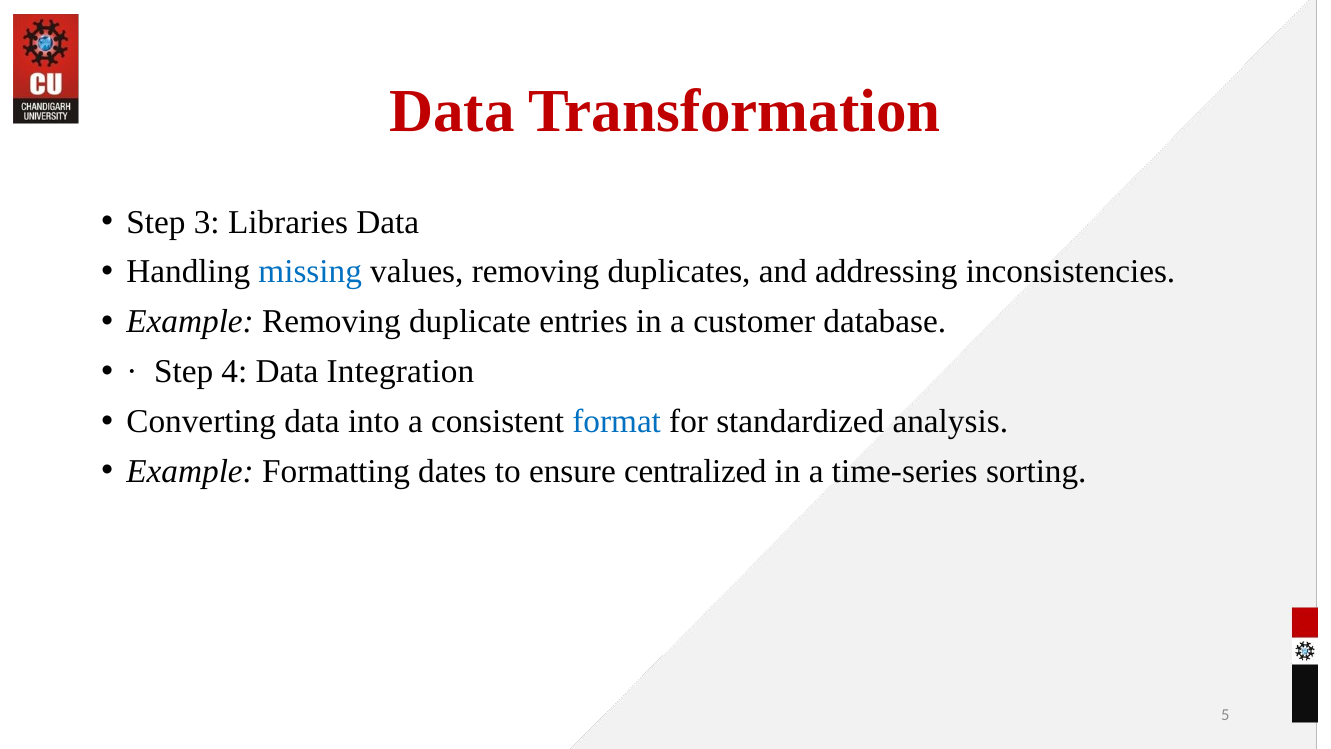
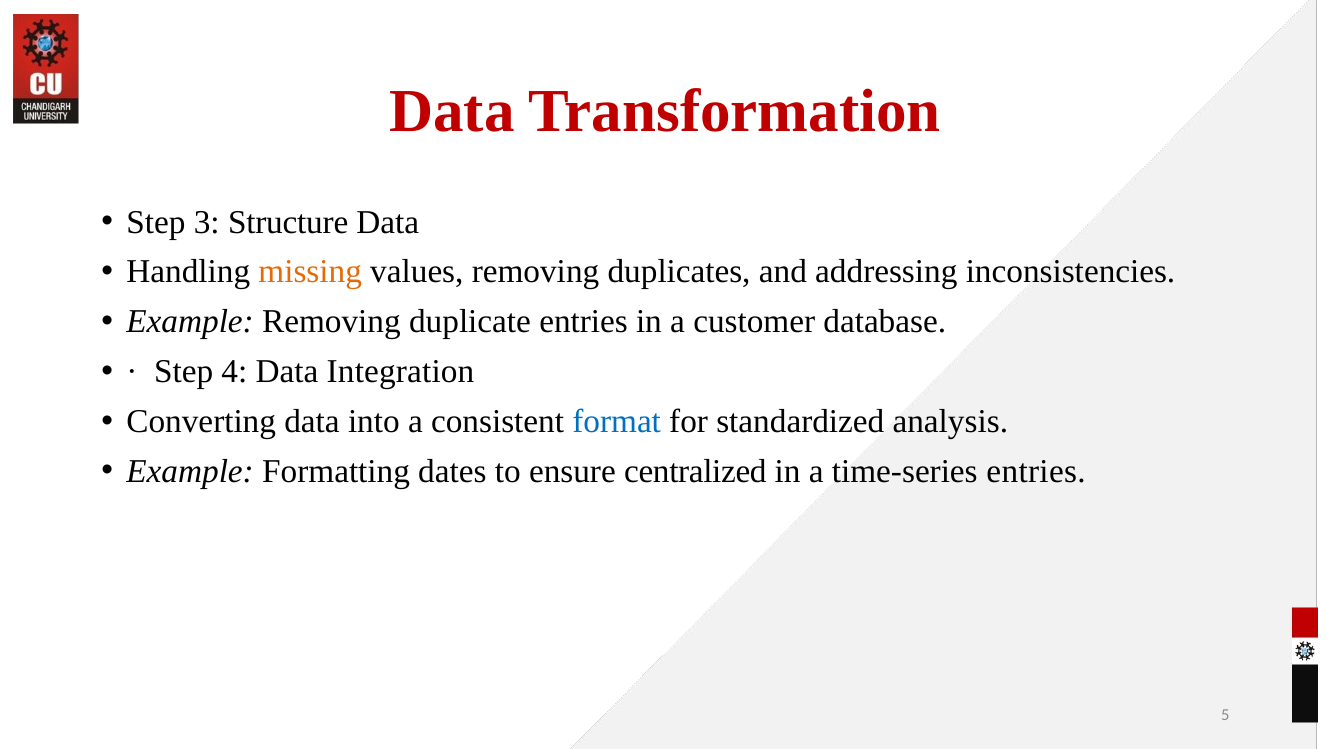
Libraries: Libraries -> Structure (288, 222)
missing colour: blue -> orange (310, 272)
time-series sorting: sorting -> entries (1036, 471)
